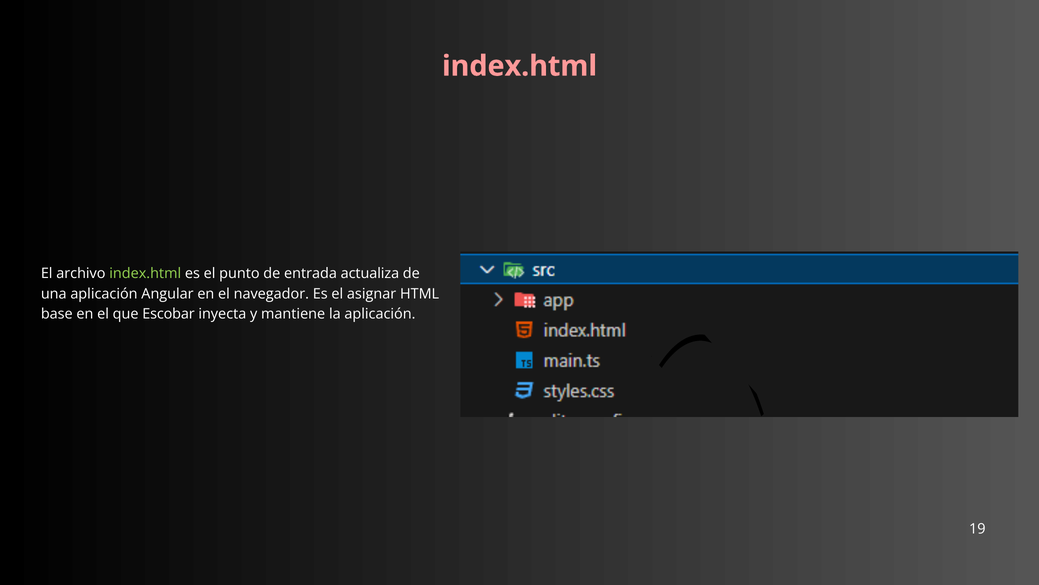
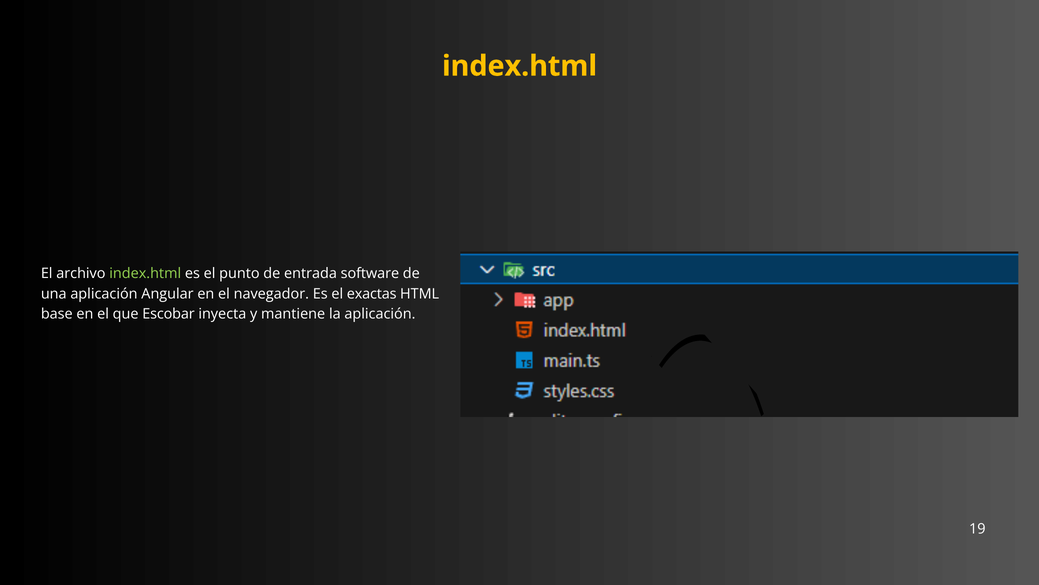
index.html colour: pink -> yellow (519, 66)
actualiza: actualiza -> software (370, 273)
asignar: asignar -> exactas (372, 294)
